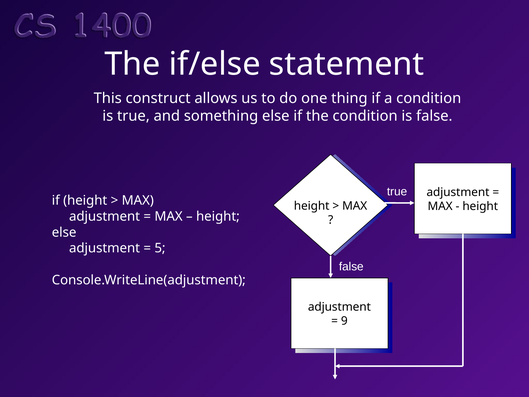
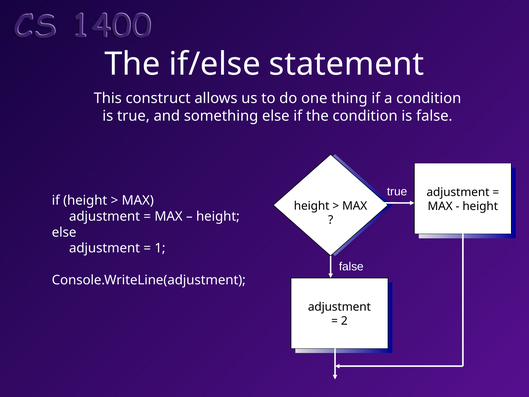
5: 5 -> 1 (160, 248)
9: 9 -> 2 (344, 321)
